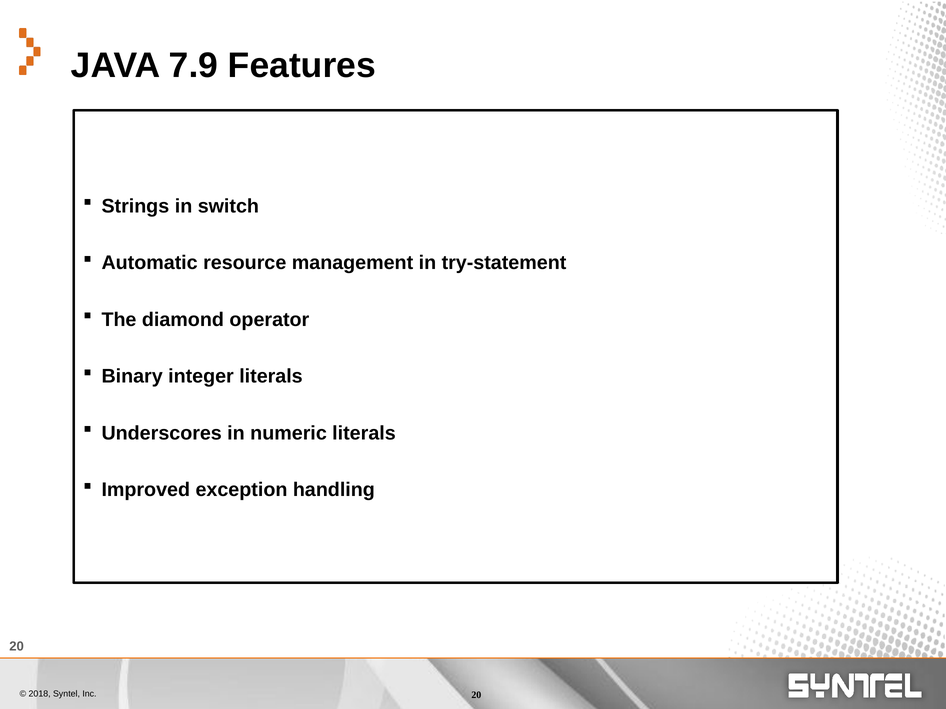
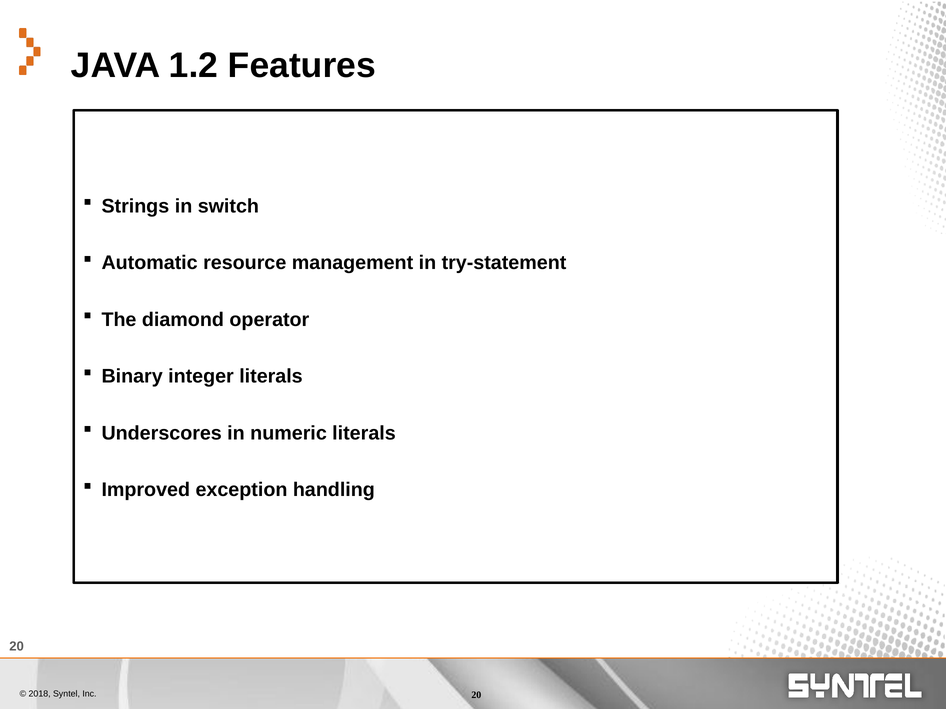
7.9: 7.9 -> 1.2 (193, 65)
